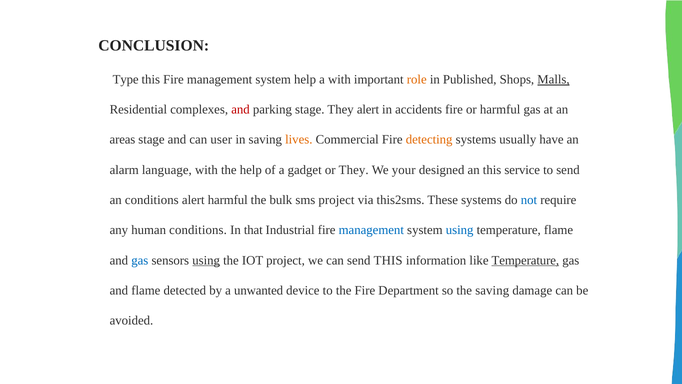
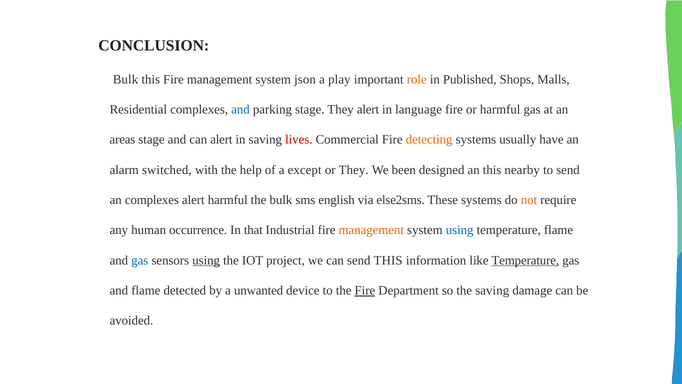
Type: Type -> Bulk (126, 79)
system help: help -> json (305, 79)
a with: with -> play (339, 79)
Malls underline: present -> none (553, 79)
and colour: red -> blue (240, 109)
accidents: accidents -> language (419, 109)
can user: user -> alert (221, 140)
lives colour: orange -> red (299, 140)
language: language -> switched (167, 170)
gadget: gadget -> except (305, 170)
your: your -> been (404, 170)
service: service -> nearby (522, 170)
an conditions: conditions -> complexes (152, 200)
sms project: project -> english (337, 200)
this2sms: this2sms -> else2sms (401, 200)
not colour: blue -> orange (529, 200)
human conditions: conditions -> occurrence (198, 230)
management colour: blue -> orange (371, 230)
Fire underline: none -> present (365, 290)
